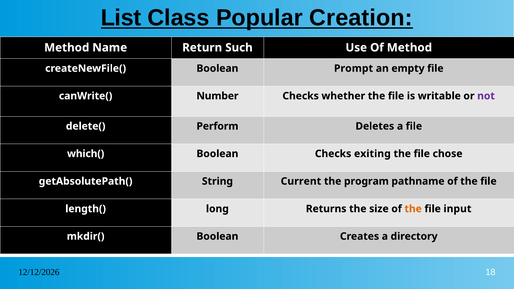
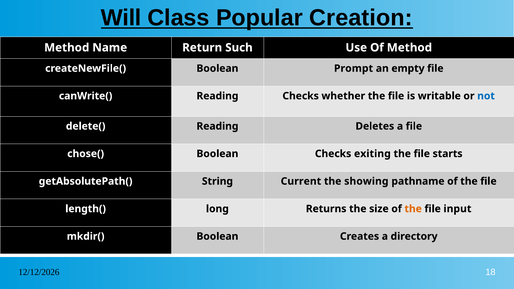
List: List -> Will (121, 18)
canWrite( Number: Number -> Reading (217, 96)
not colour: purple -> blue (486, 96)
delete( Perform: Perform -> Reading (217, 126)
which(: which( -> chose( (86, 154)
chose: chose -> starts (448, 154)
program: program -> showing (366, 181)
